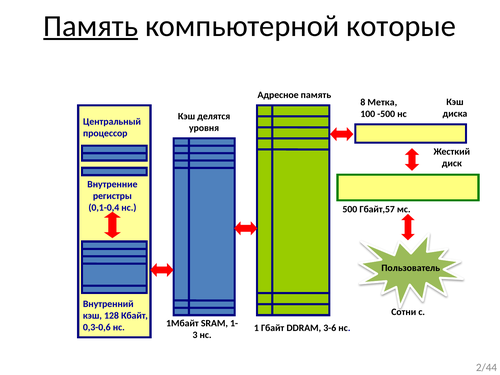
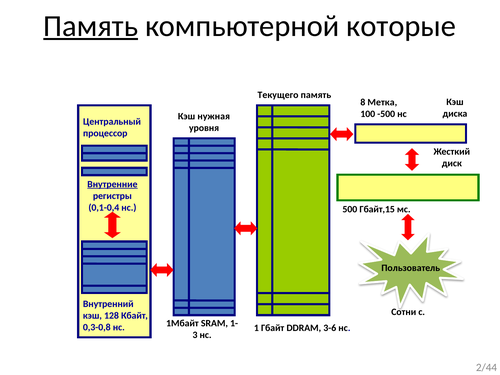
Адресное: Адресное -> Текущего (278, 95)
делятся: делятся -> нужная (214, 116)
Внутренние underline: none -> present (112, 184)
Гбайт,57: Гбайт,57 -> Гбайт,15 (377, 209)
0,3-0,6: 0,3-0,6 -> 0,3-0,8 (97, 327)
